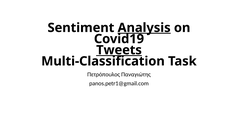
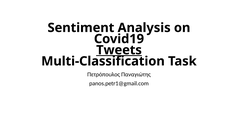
Analysis underline: present -> none (144, 28)
